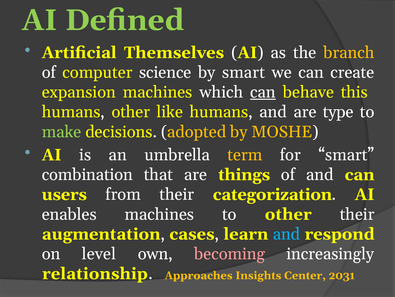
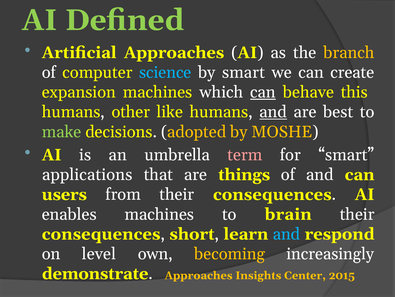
Artificial Themselves: Themselves -> Approaches (174, 52)
science colour: white -> light blue (165, 72)
and underline: none -> present (273, 112)
type: type -> best (338, 112)
term colour: yellow -> pink (245, 155)
combination: combination -> applications (87, 174)
from their categorization: categorization -> consequences (272, 194)
to other: other -> brain (288, 214)
augmentation: augmentation -> consequences (101, 234)
cases: cases -> short (192, 234)
becoming colour: pink -> yellow (230, 253)
relationship: relationship -> demonstrate (95, 273)
2031: 2031 -> 2015 (342, 275)
